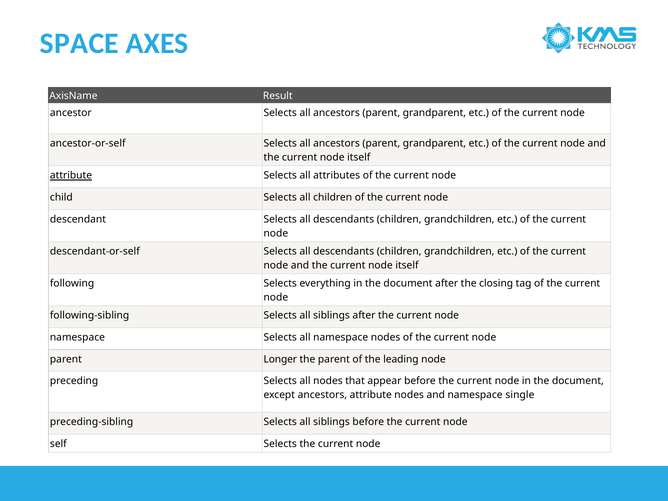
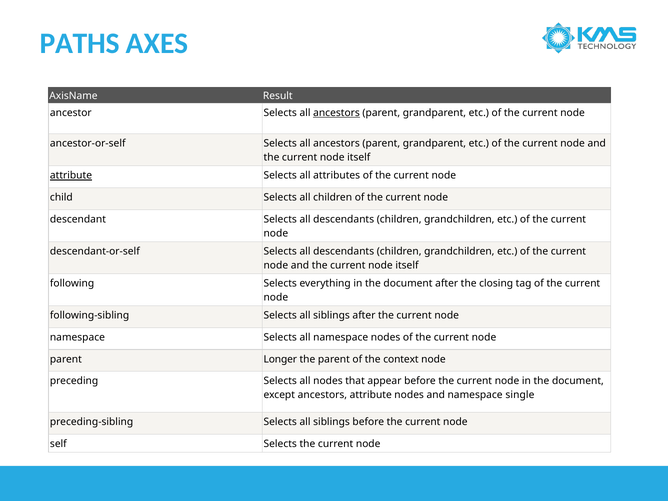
SPACE: SPACE -> PATHS (80, 43)
ancestors underline: none -> present (336, 113)
leading: leading -> context (401, 359)
